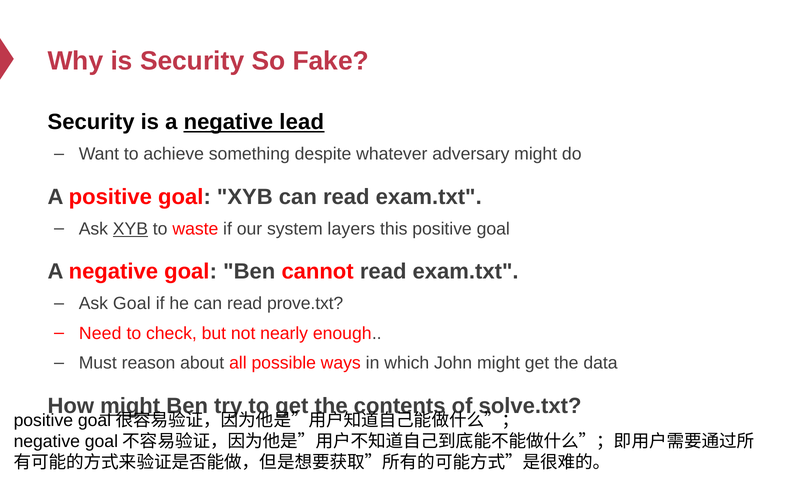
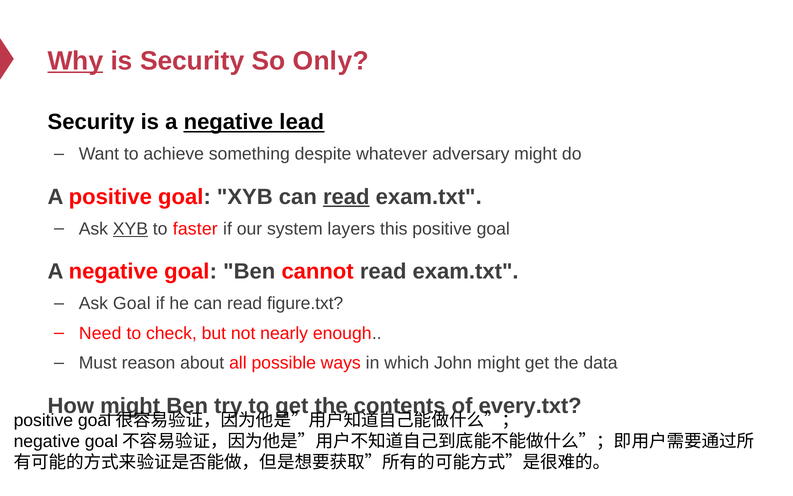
Why underline: none -> present (75, 61)
Fake: Fake -> Only (331, 61)
read underline: none -> present (346, 197)
waste: waste -> faster (195, 229)
prove.txt: prove.txt -> figure.txt (305, 303)
solve.txt: solve.txt -> every.txt (530, 405)
